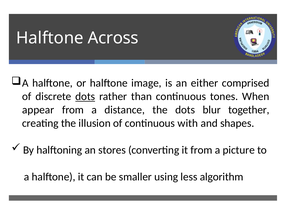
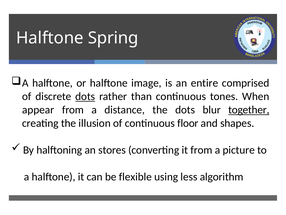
Across: Across -> Spring (113, 38)
either: either -> entire (205, 83)
together underline: none -> present (249, 110)
with: with -> floor (188, 123)
smaller: smaller -> flexible (135, 176)
